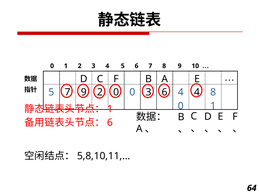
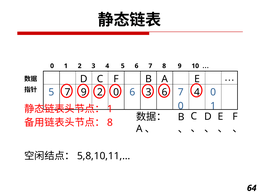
0: 0 -> 6 (132, 92)
4: 4 -> 7 (181, 92)
8: 8 -> 0 (213, 92)
6: 6 -> 8 (110, 123)
